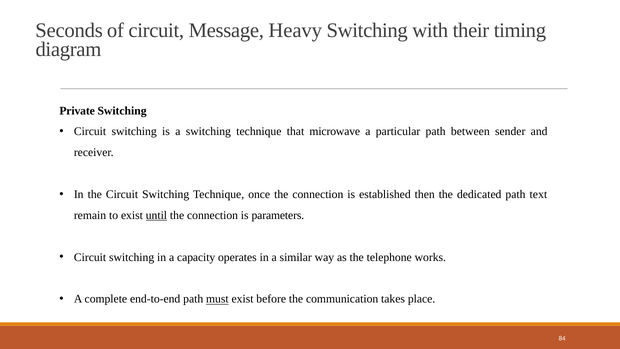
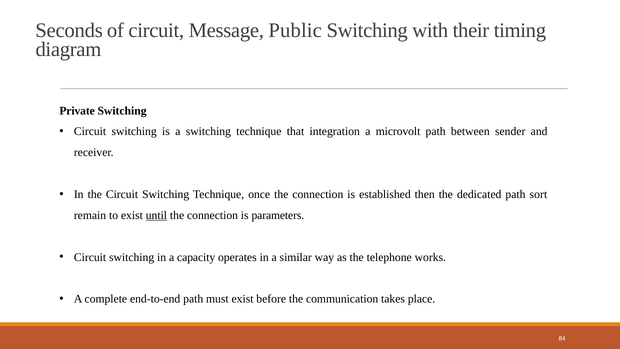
Heavy: Heavy -> Public (295, 30)
microwave: microwave -> integration (335, 132)
particular: particular -> microvolt (398, 132)
text: text -> sort (538, 194)
must underline: present -> none (217, 299)
